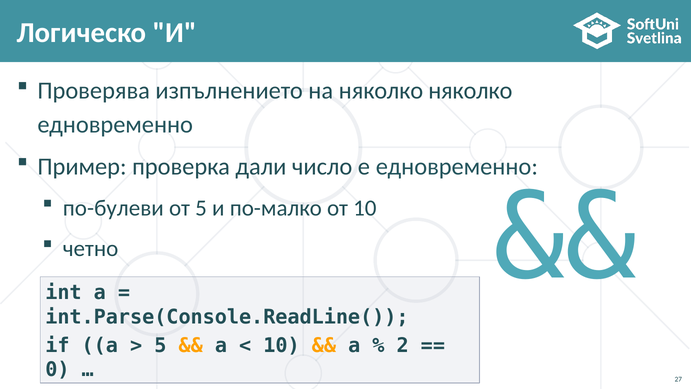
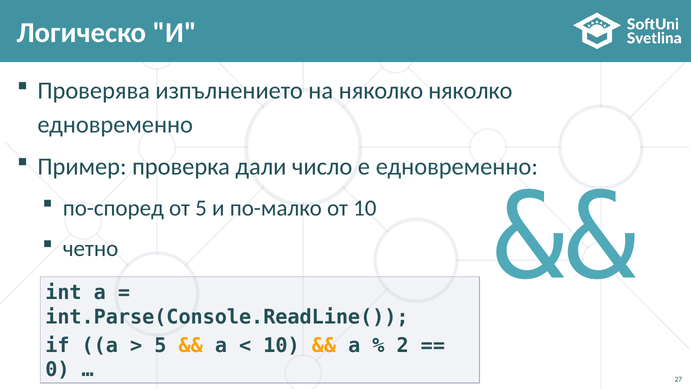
по-булеви: по-булеви -> по-според (113, 208)
